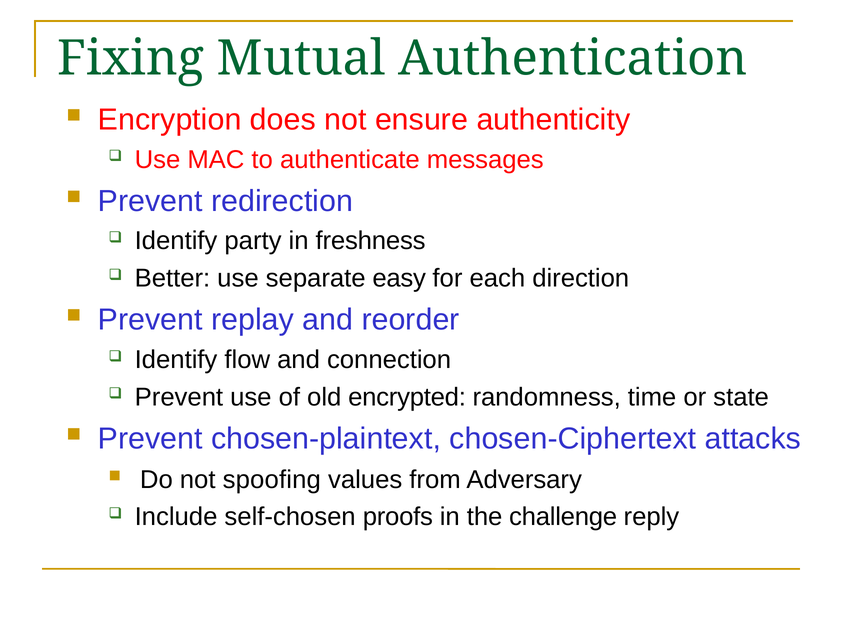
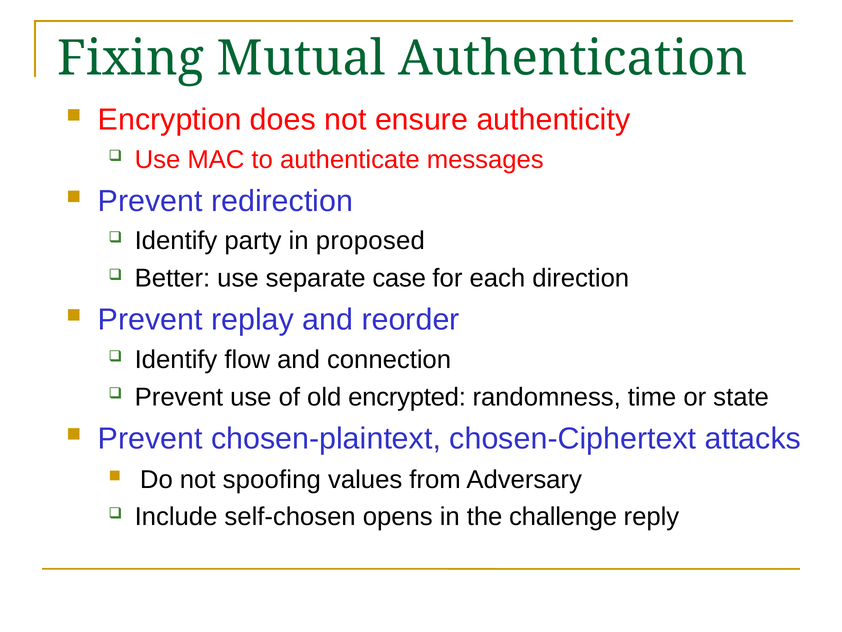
freshness: freshness -> proposed (370, 241)
easy: easy -> case (399, 278)
proofs: proofs -> opens (398, 517)
